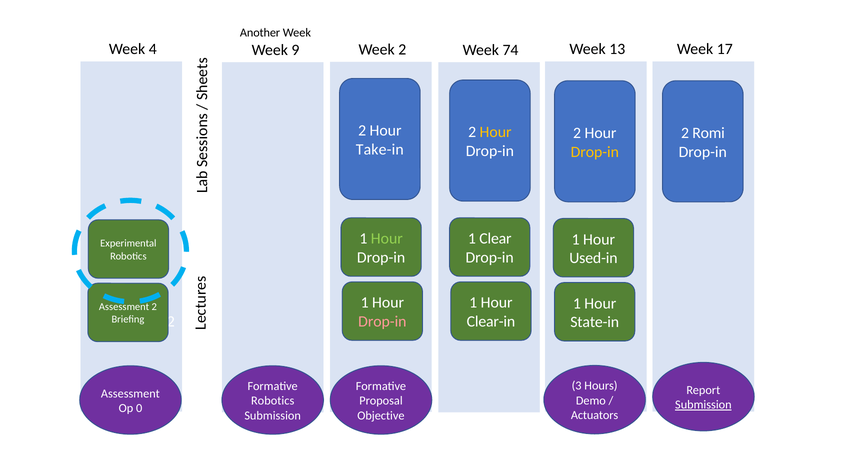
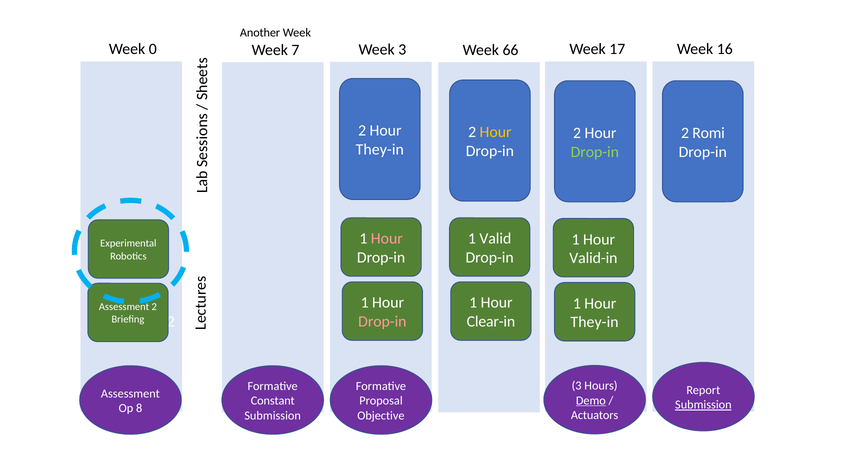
4: 4 -> 0 (153, 49)
9: 9 -> 7 (295, 50)
Week 2: 2 -> 3 (402, 50)
74: 74 -> 66 (510, 50)
13: 13 -> 17 (617, 49)
17: 17 -> 16 (725, 49)
Take-in: Take-in -> They-in (380, 150)
Drop-in colour: yellow -> light green (595, 152)
Hour colour: light green -> pink (387, 239)
Clear: Clear -> Valid (495, 239)
Used-in: Used-in -> Valid-in (593, 258)
State-in: State-in -> They-in (595, 322)
Demo underline: none -> present (591, 401)
Robotics: Robotics -> Constant (273, 401)
0: 0 -> 8 (139, 408)
